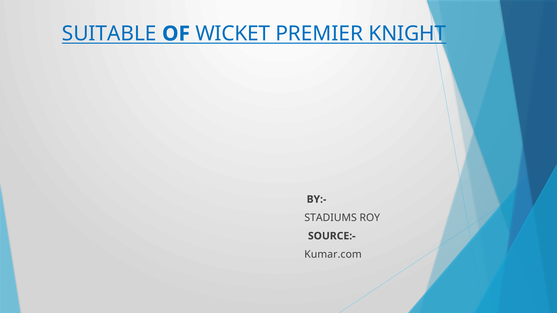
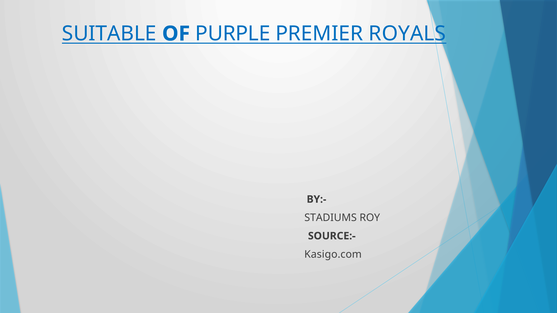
WICKET: WICKET -> PURPLE (233, 34)
KNIGHT: KNIGHT -> ROYALS (407, 34)
Kumar.com: Kumar.com -> Kasigo.com (333, 255)
